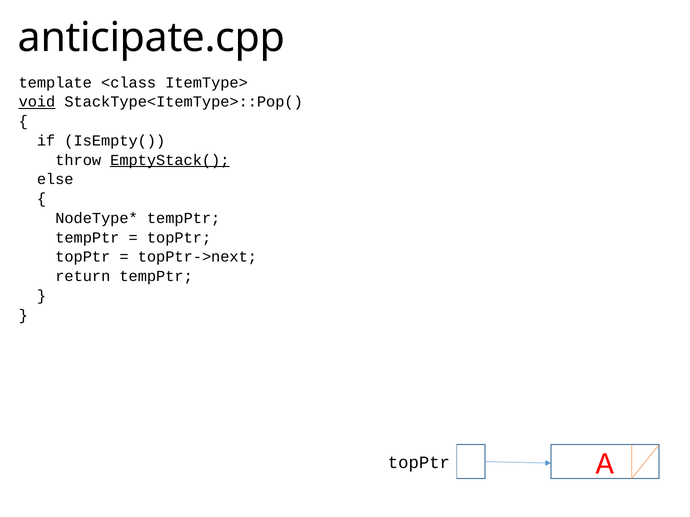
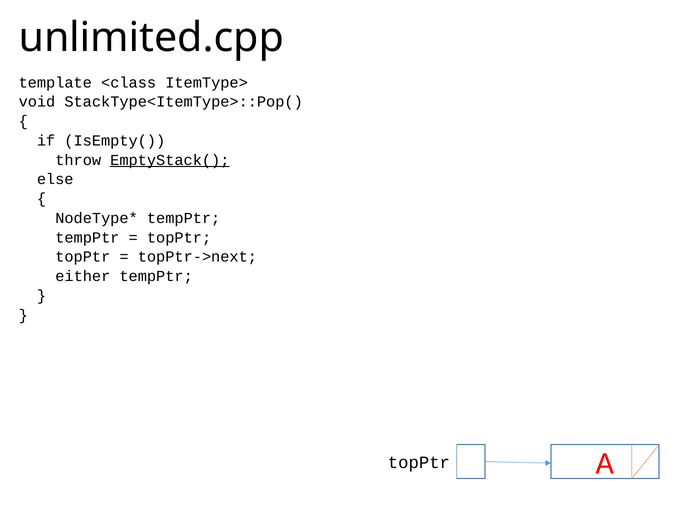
anticipate.cpp: anticipate.cpp -> unlimited.cpp (151, 38)
void underline: present -> none (37, 102)
return: return -> either (83, 277)
